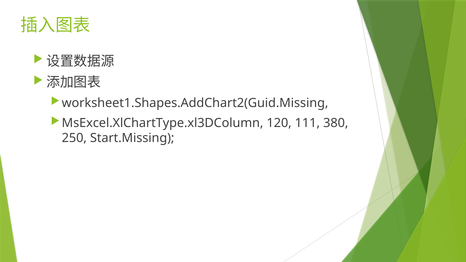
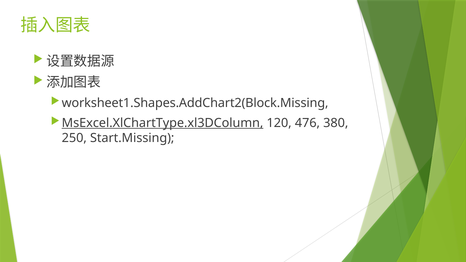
worksheet1.Shapes.AddChart2(Guid.Missing: worksheet1.Shapes.AddChart2(Guid.Missing -> worksheet1.Shapes.AddChart2(Block.Missing (195, 103)
MsExcel.XlChartType.xl3DColumn underline: none -> present (163, 123)
111: 111 -> 476 (307, 123)
